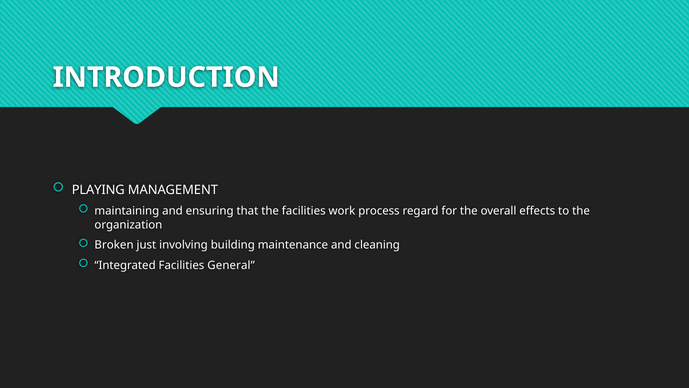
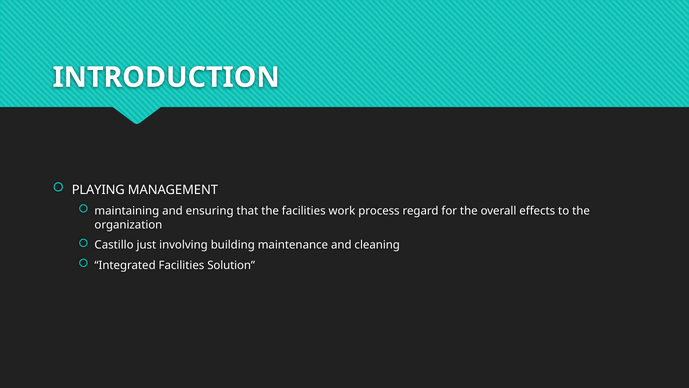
Broken: Broken -> Castillo (114, 245)
General: General -> Solution (231, 265)
